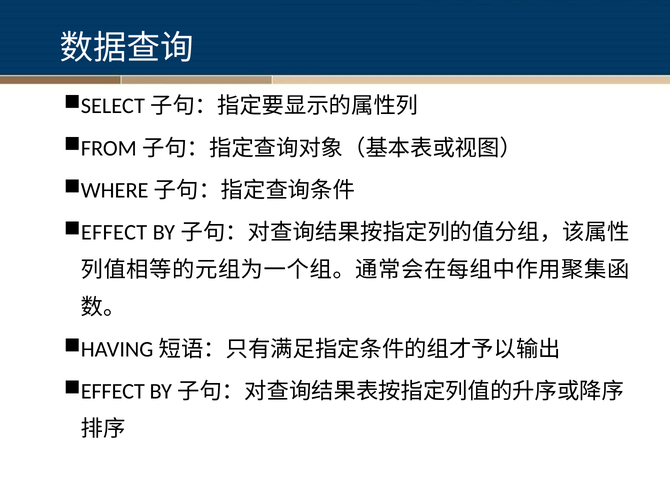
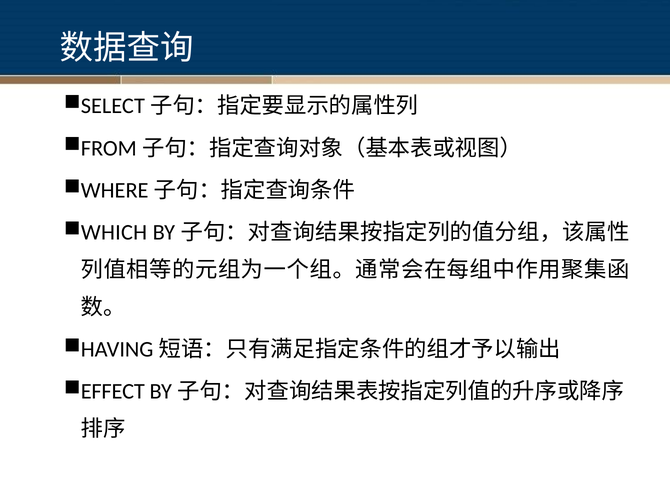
EFFECT: EFFECT -> WHICH (114, 233)
